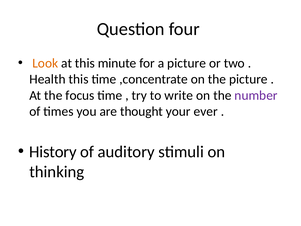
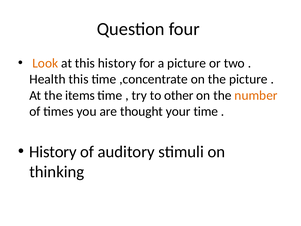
this minute: minute -> history (117, 63)
focus: focus -> items (80, 95)
write: write -> other (179, 95)
number colour: purple -> orange (256, 95)
your ever: ever -> time (206, 111)
